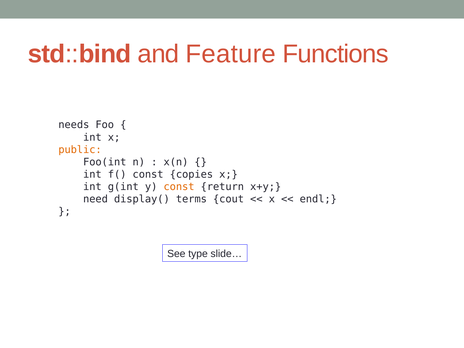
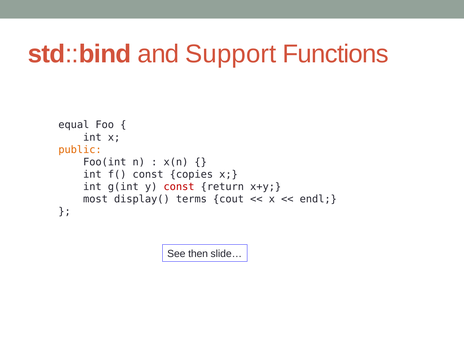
Feature: Feature -> Support (231, 54)
needs: needs -> equal (74, 125)
const colour: orange -> red (179, 187)
need: need -> most (95, 199)
type: type -> then (198, 254)
